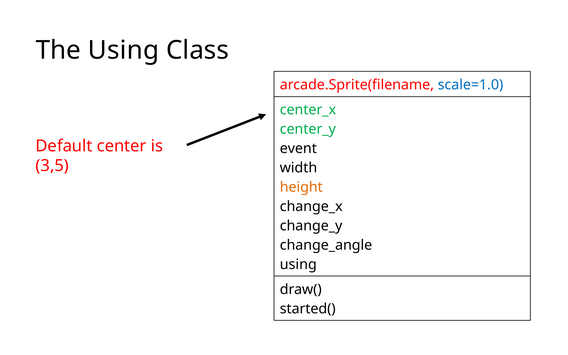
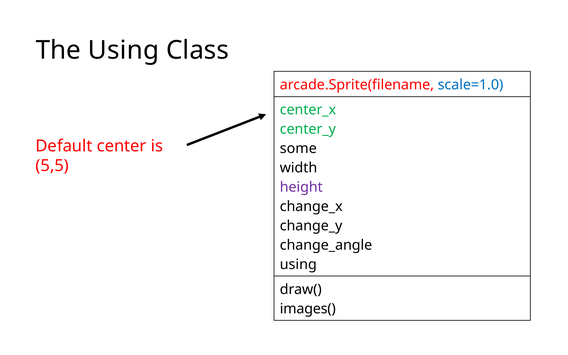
event: event -> some (298, 148)
3,5: 3,5 -> 5,5 (52, 166)
height colour: orange -> purple (301, 187)
started(: started( -> images( (308, 309)
